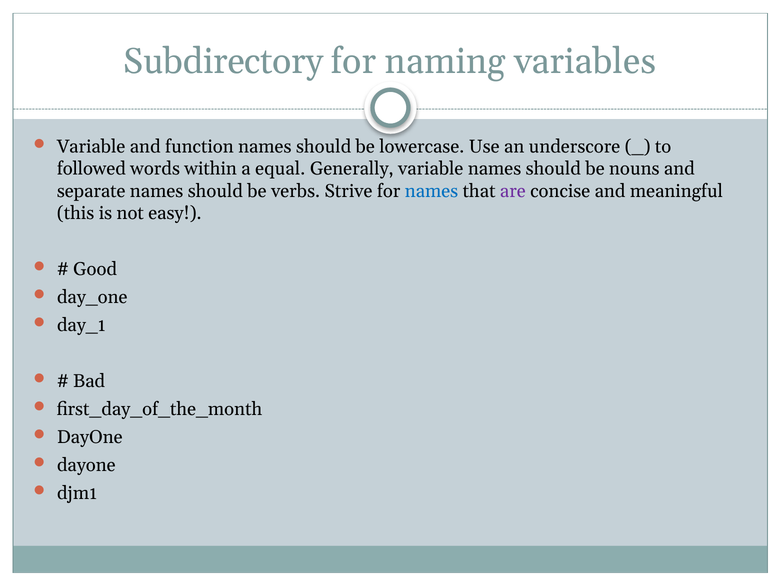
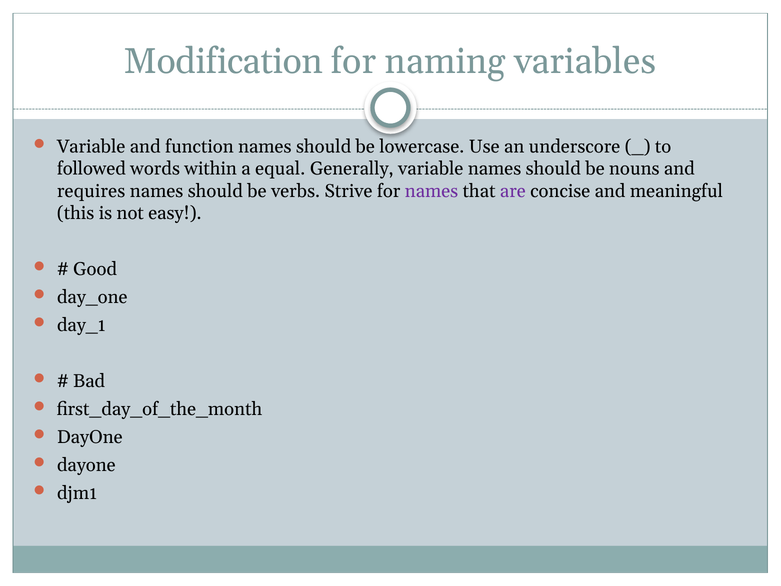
Subdirectory: Subdirectory -> Modification (223, 61)
separate: separate -> requires (91, 191)
names colour: blue -> purple (432, 191)
